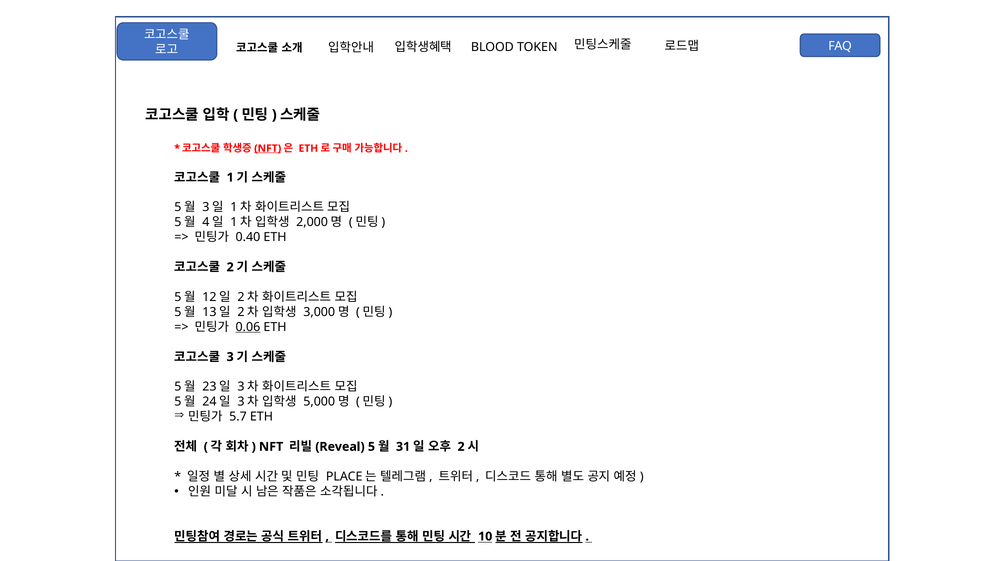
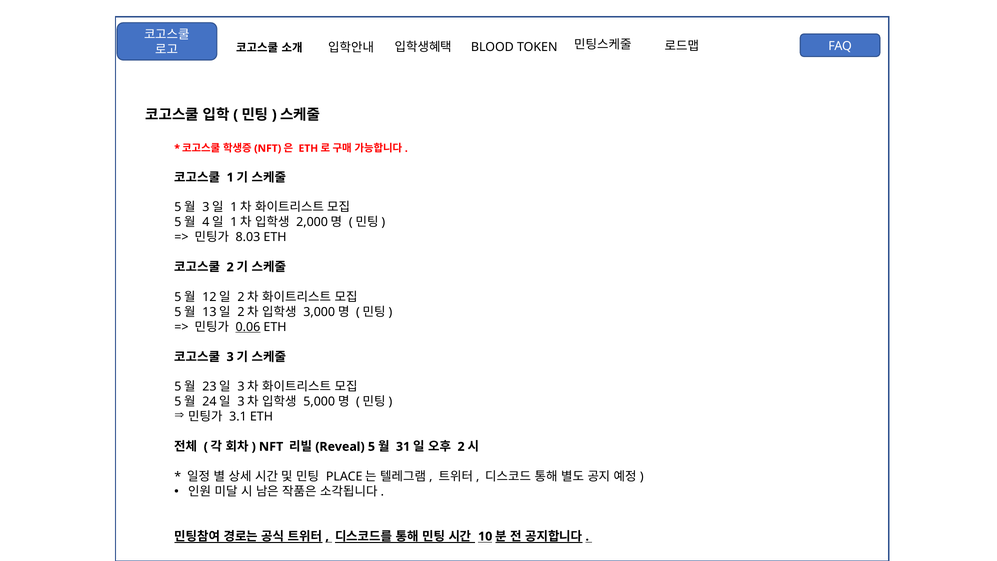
NFT underline: present -> none (268, 148)
0.40: 0.40 -> 8.03 (248, 237)
5.7: 5.7 -> 3.1 (238, 417)
